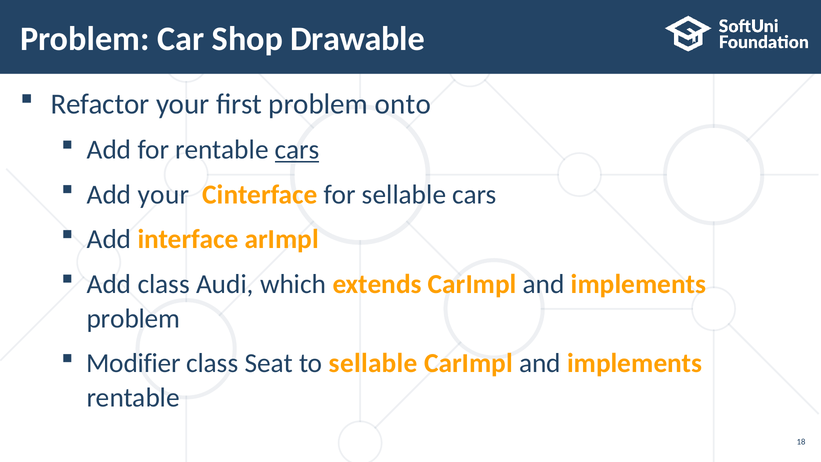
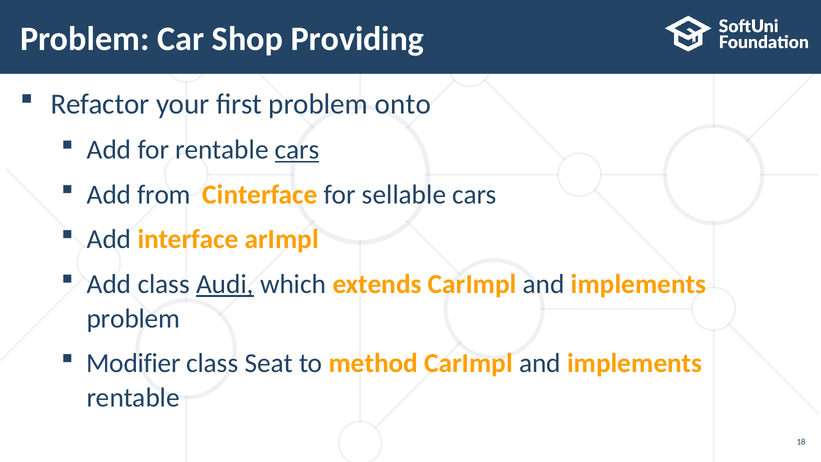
Drawable: Drawable -> Providing (357, 39)
Add your: your -> from (164, 195)
Audi underline: none -> present (225, 284)
to sellable: sellable -> method (373, 363)
